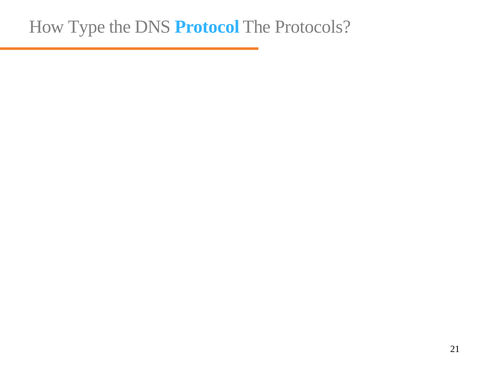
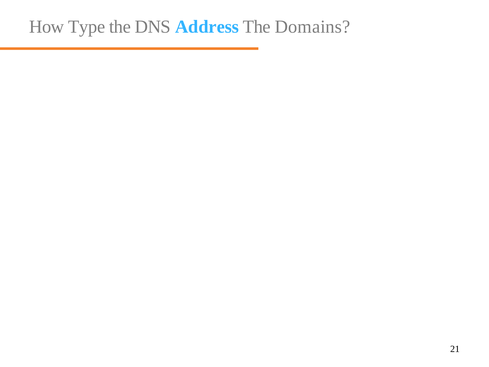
Protocol: Protocol -> Address (207, 27)
Protocols: Protocols -> Domains (313, 27)
